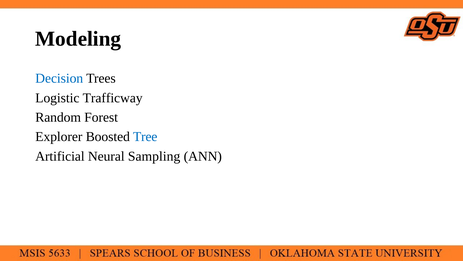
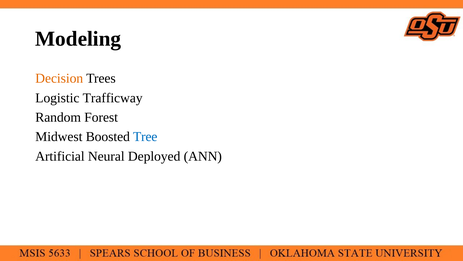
Decision colour: blue -> orange (59, 78)
Explorer: Explorer -> Midwest (59, 137)
Sampling: Sampling -> Deployed (154, 156)
